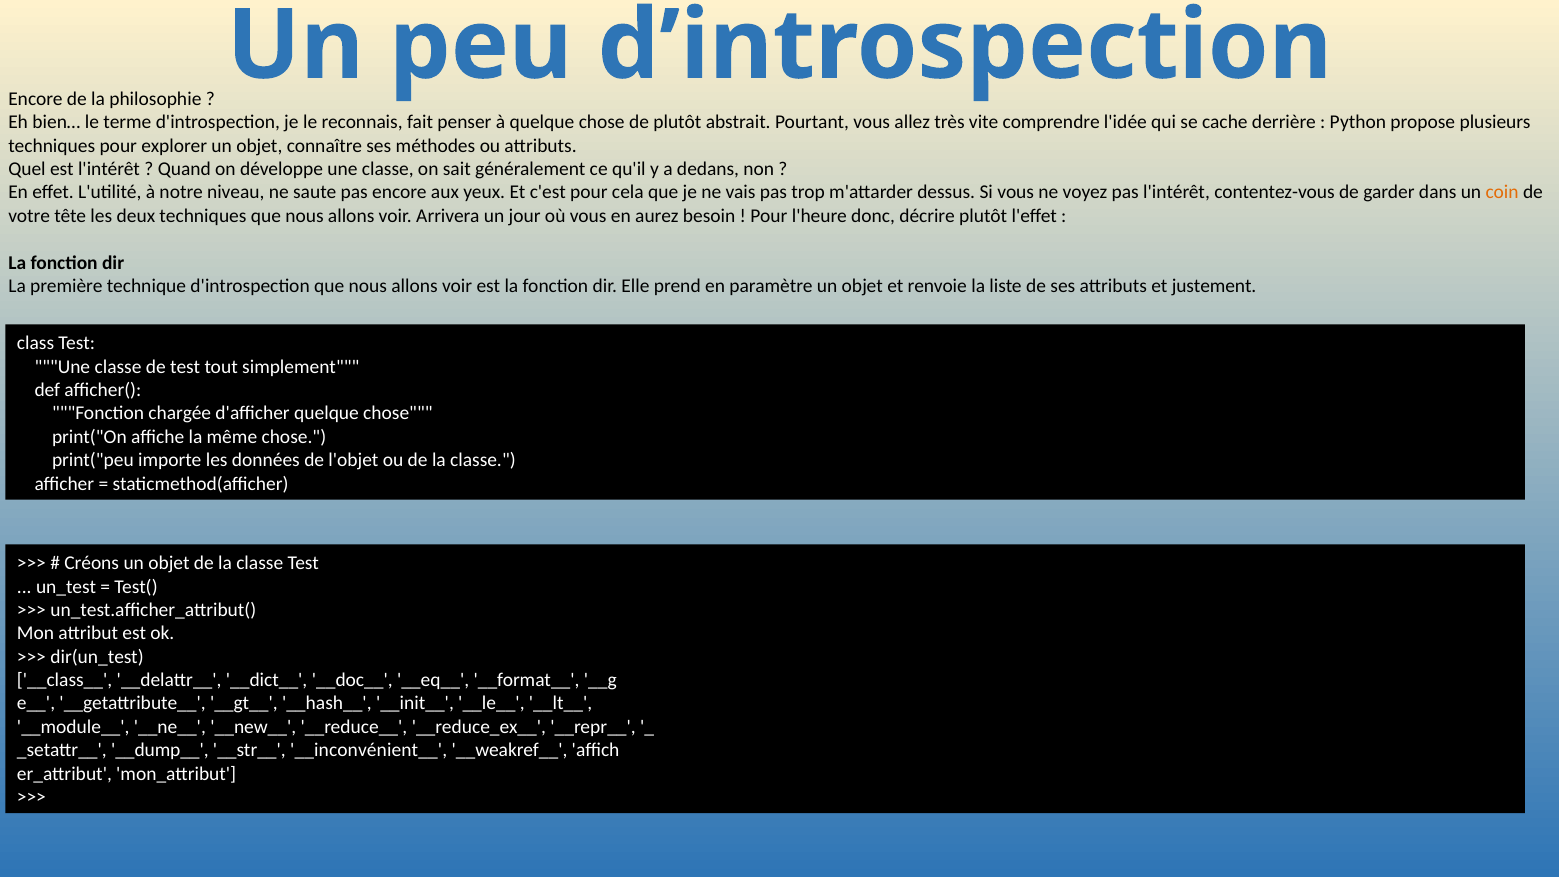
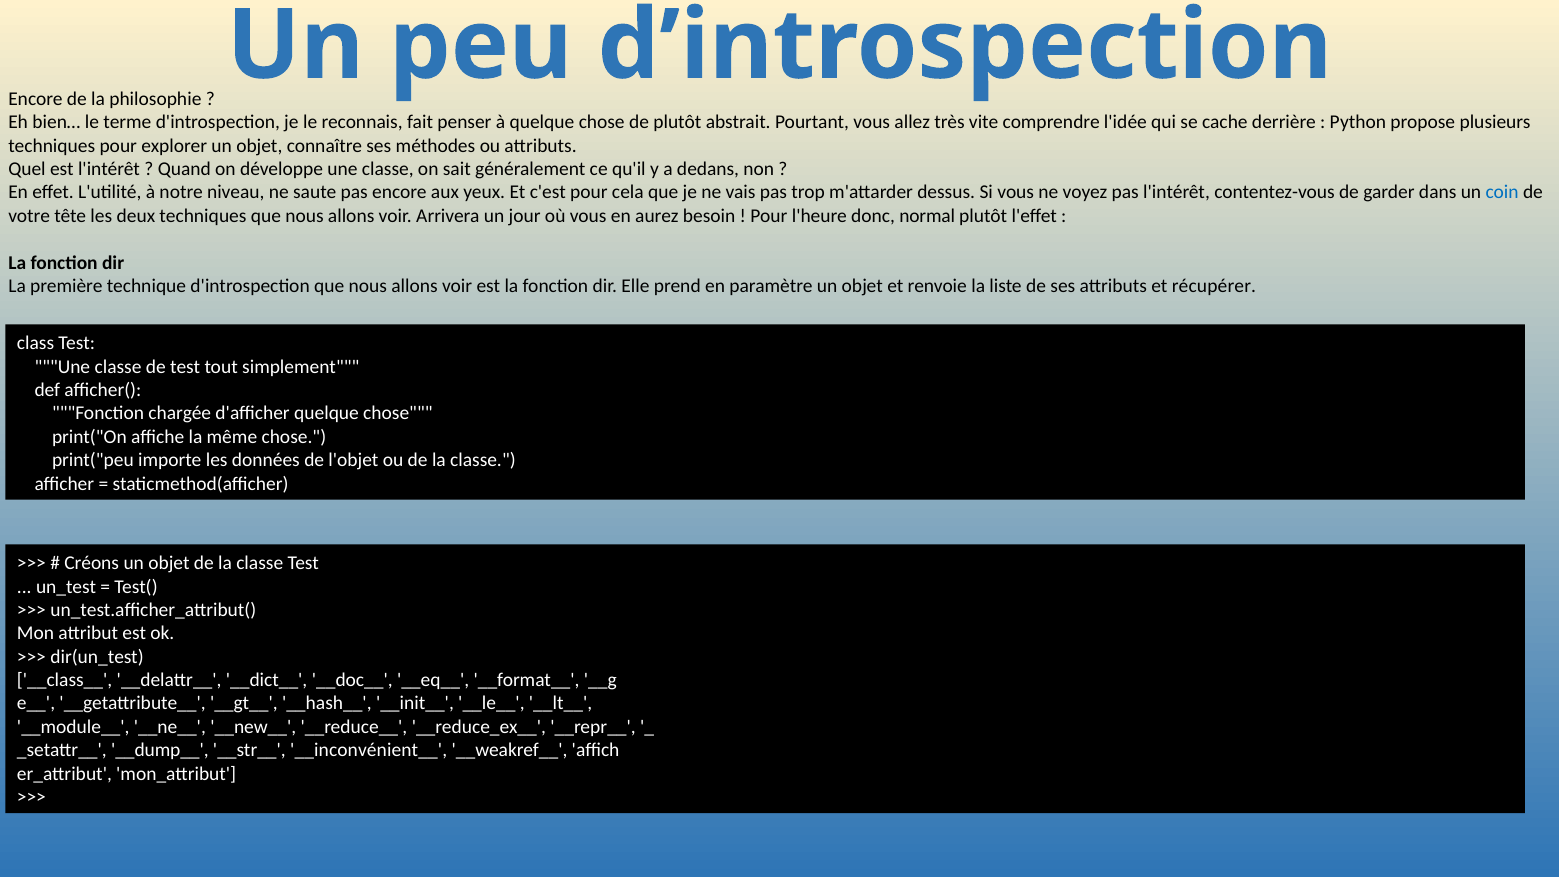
coin colour: orange -> blue (1502, 193)
décrire: décrire -> normal (927, 216)
justement: justement -> récupérer (1214, 286)
